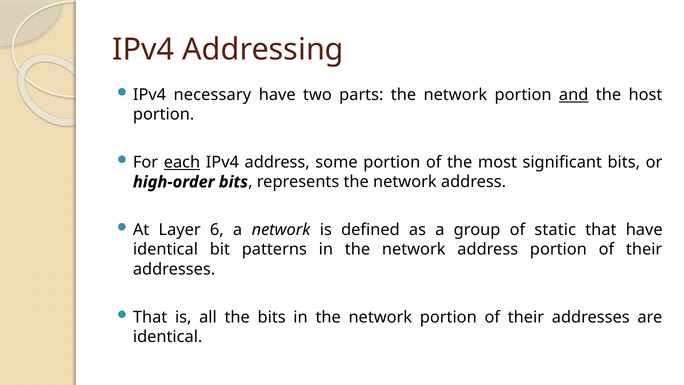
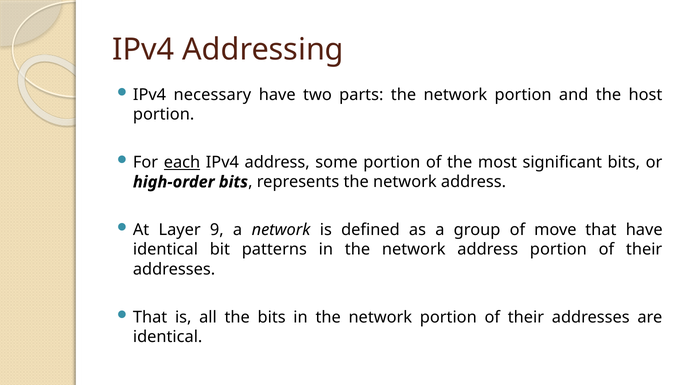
and underline: present -> none (574, 95)
6: 6 -> 9 (217, 230)
static: static -> move (555, 230)
